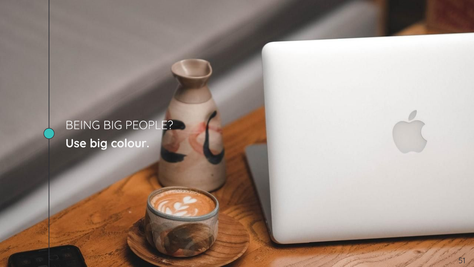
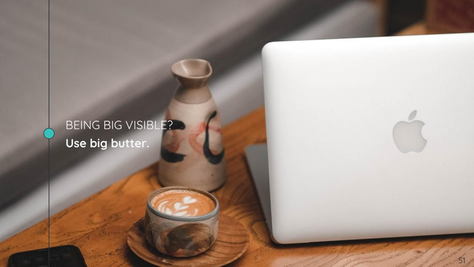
PEOPLE: PEOPLE -> VISIBLE (149, 125)
colour: colour -> butter (130, 143)
